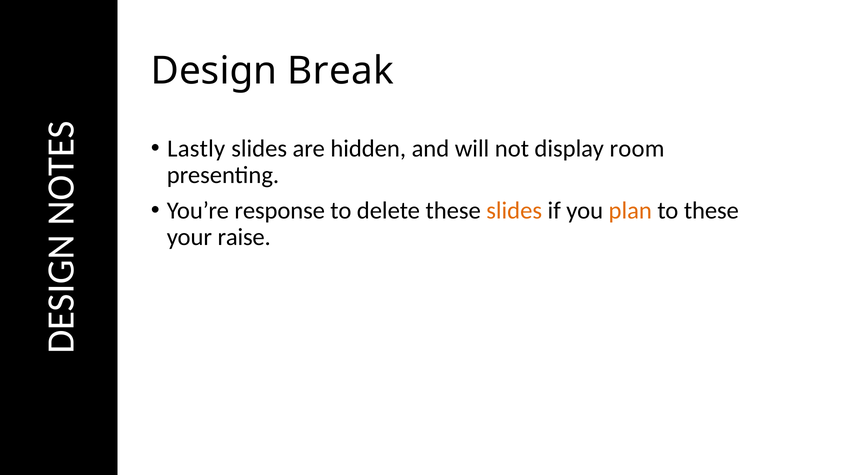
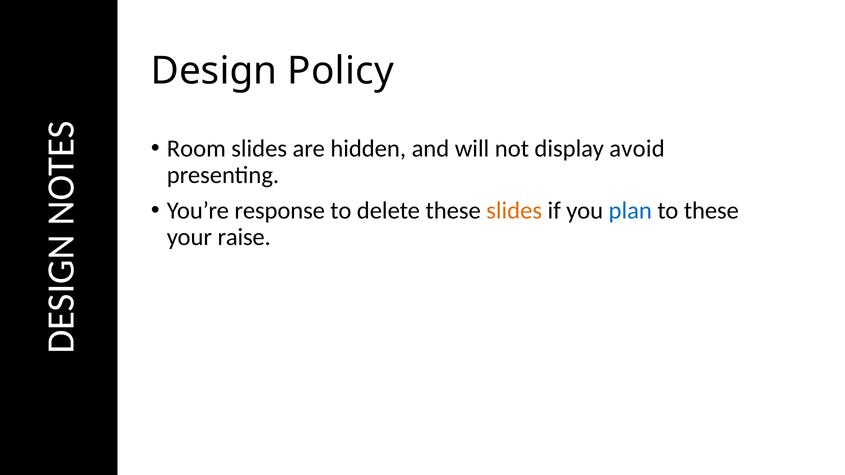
Break: Break -> Policy (341, 71)
Lastly: Lastly -> Room (196, 149)
room: room -> avoid (637, 149)
plan colour: orange -> blue (630, 211)
